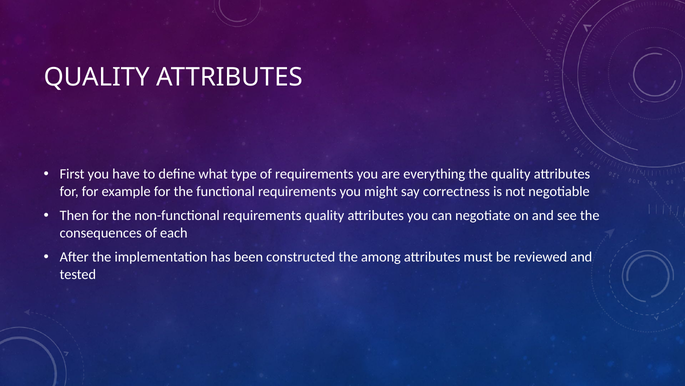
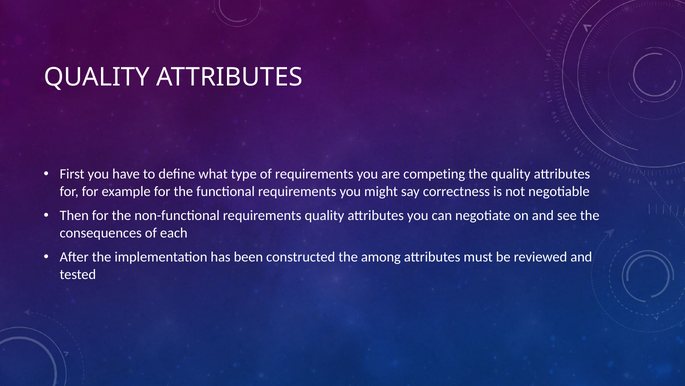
everything: everything -> competing (434, 174)
